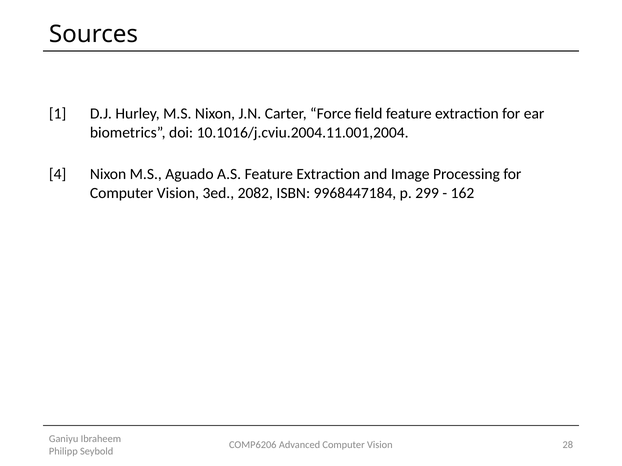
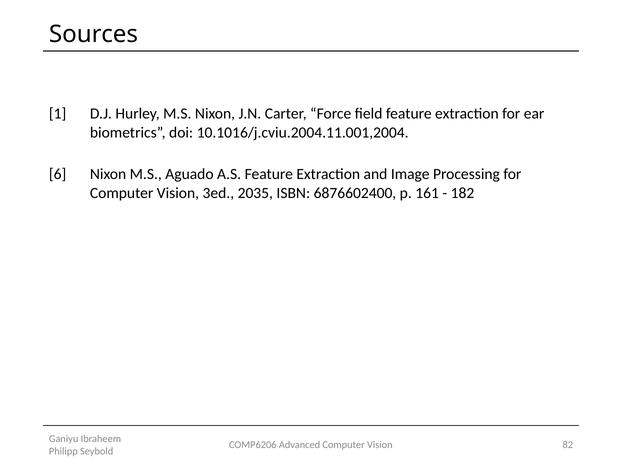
4: 4 -> 6 (58, 175)
2082: 2082 -> 2035 (255, 193)
9968447184: 9968447184 -> 6876602400 (355, 193)
299: 299 -> 161 (427, 193)
162: 162 -> 182 (463, 193)
28: 28 -> 82 (568, 445)
